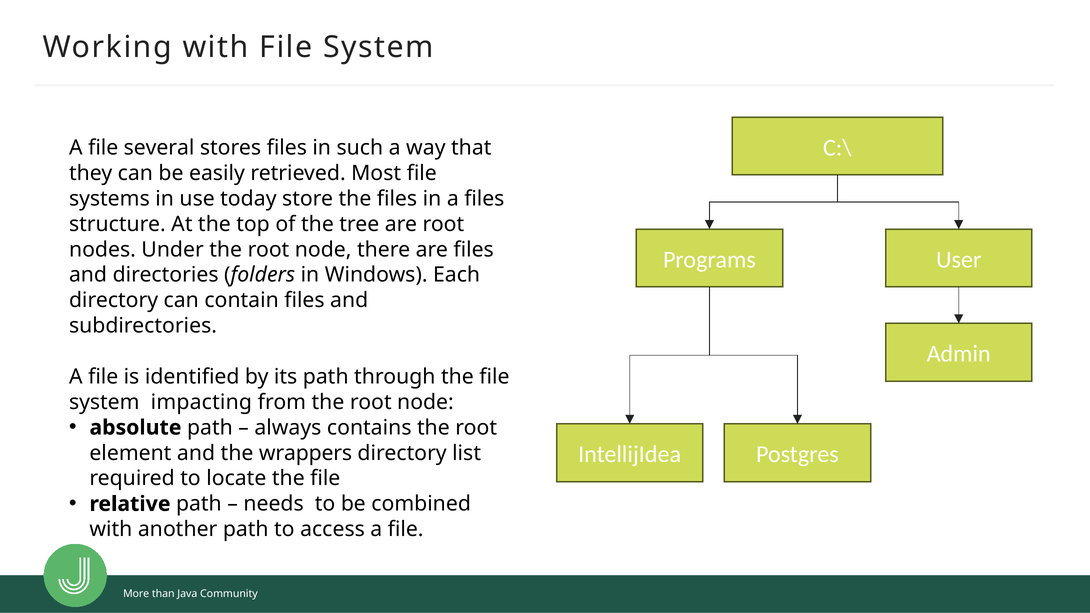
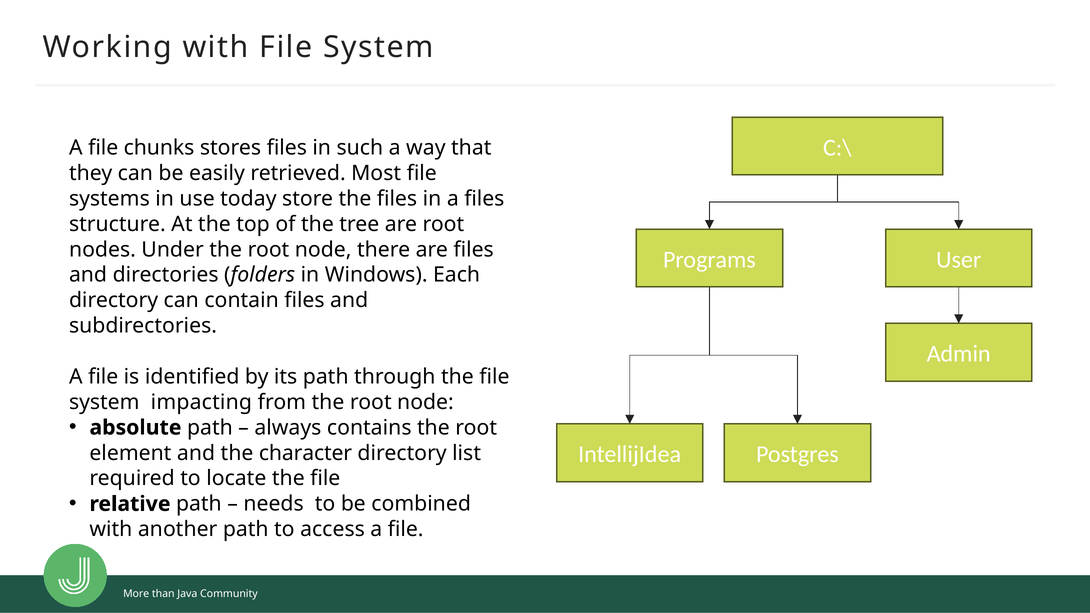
several: several -> chunks (159, 148)
wrappers: wrappers -> character (306, 453)
